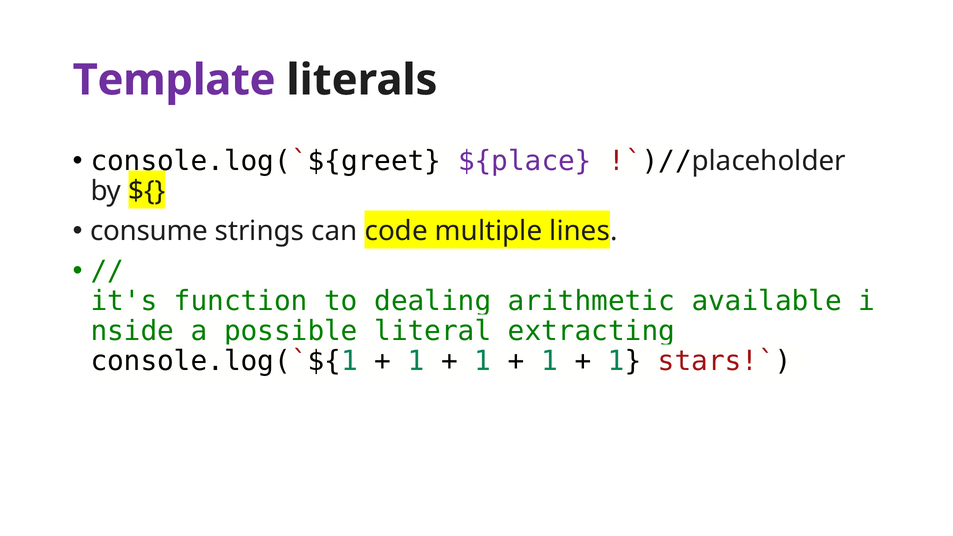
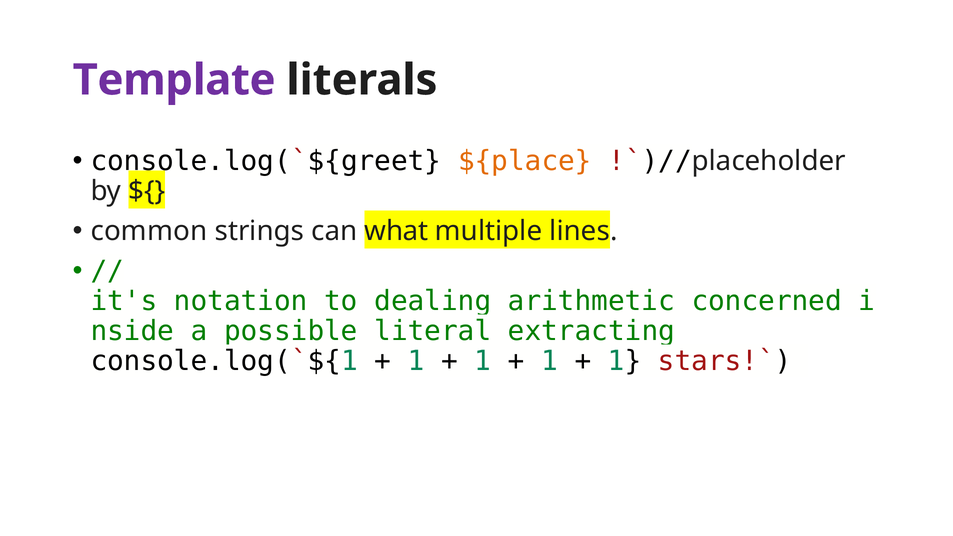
${place colour: purple -> orange (525, 161)
consume: consume -> common (149, 231)
code: code -> what (396, 231)
function: function -> notation (241, 301)
available: available -> concerned (767, 301)
